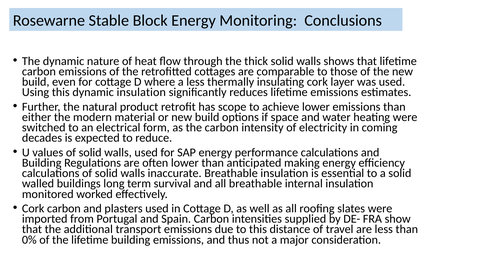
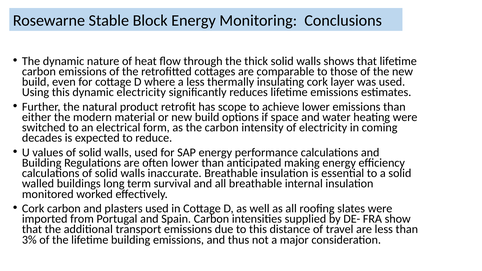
dynamic insulation: insulation -> electricity (141, 92)
0%: 0% -> 3% (29, 240)
